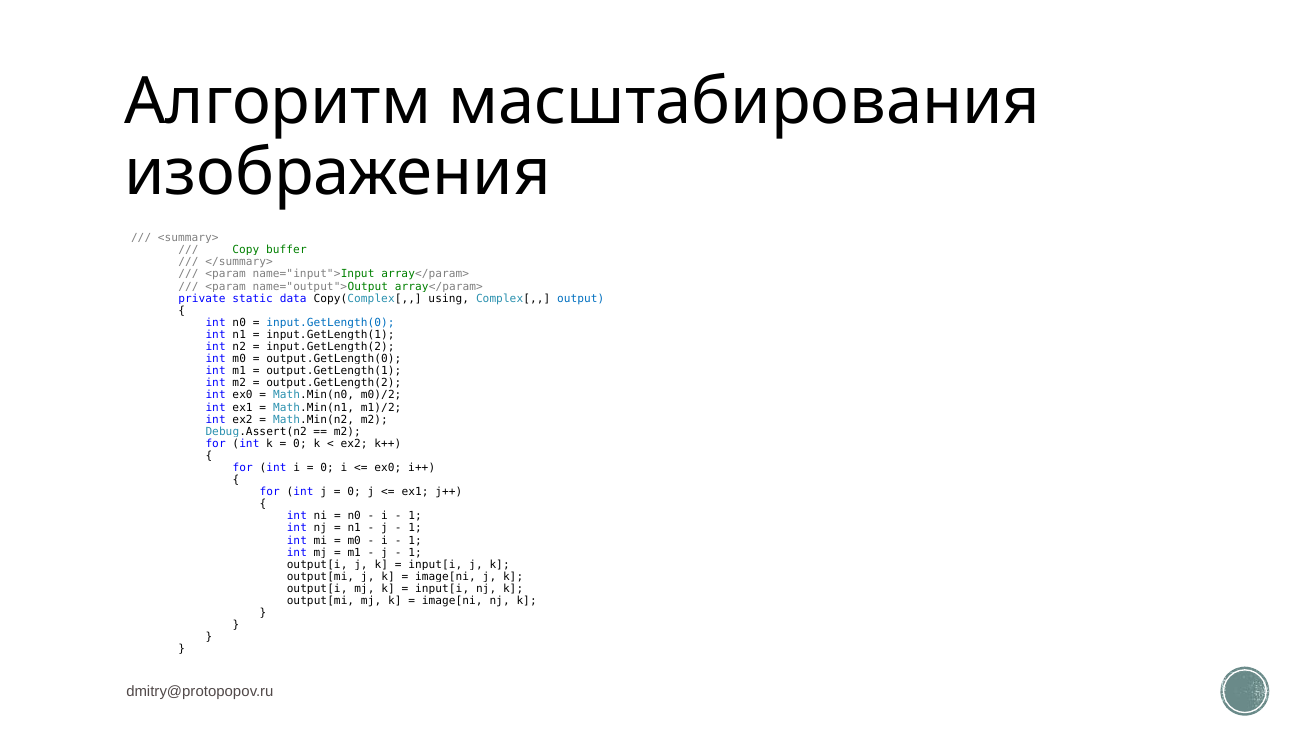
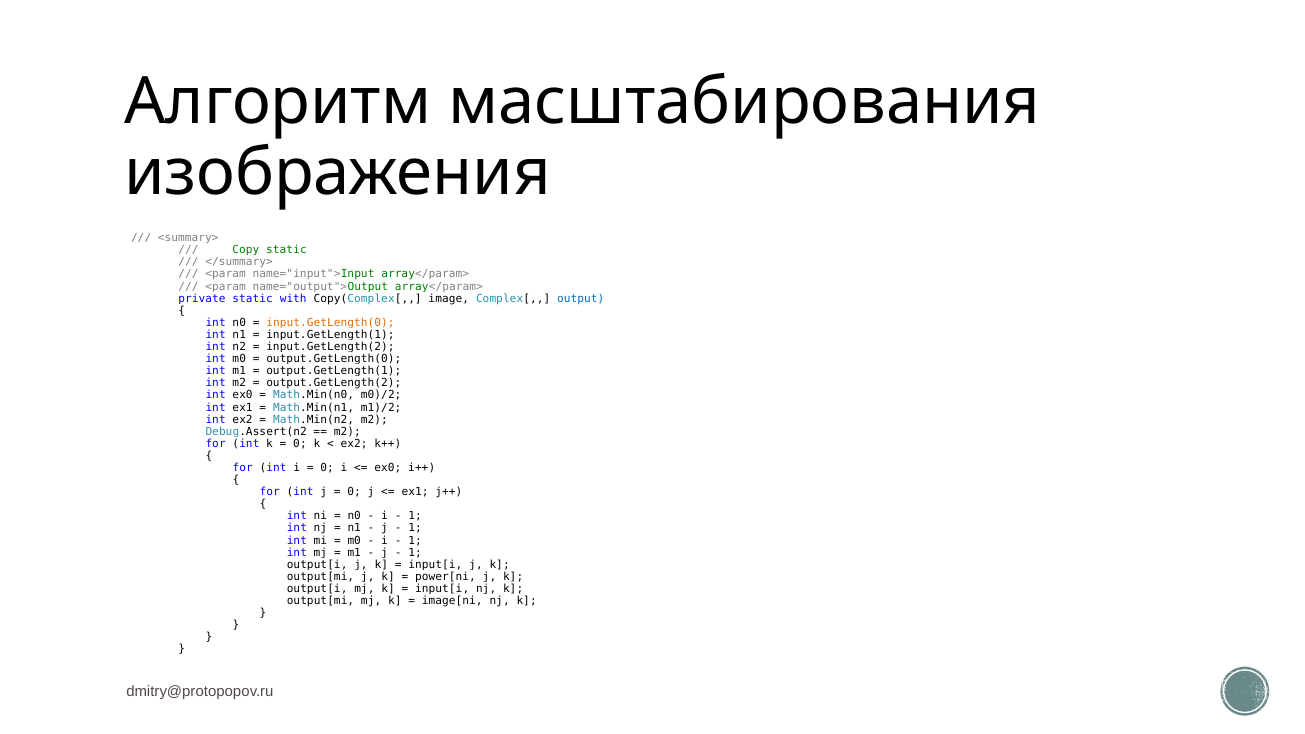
Copy buffer: buffer -> static (286, 250)
data: data -> with (293, 298)
using: using -> image (449, 298)
input.GetLength(0 colour: blue -> orange (330, 323)
image[ni: image[ni -> power[ni (446, 577)
